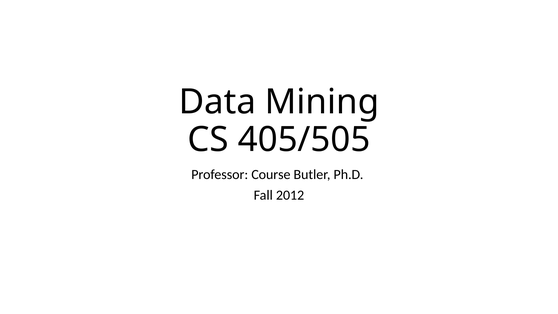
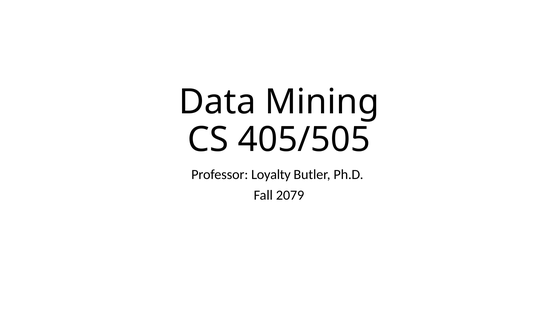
Course: Course -> Loyalty (271, 174)
2012: 2012 -> 2079 (290, 195)
